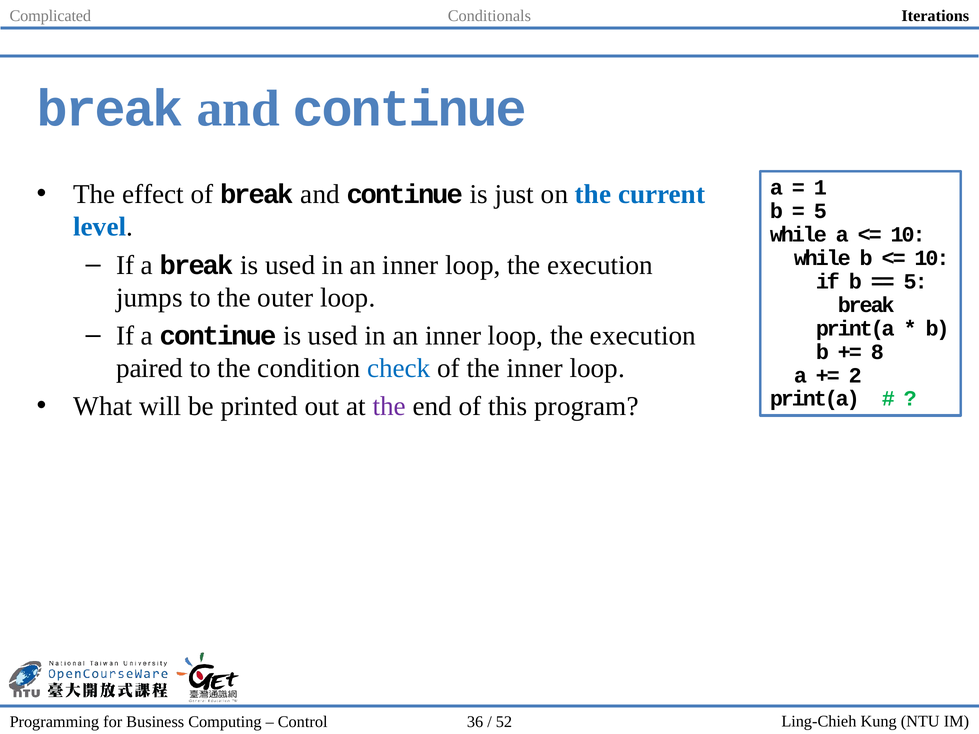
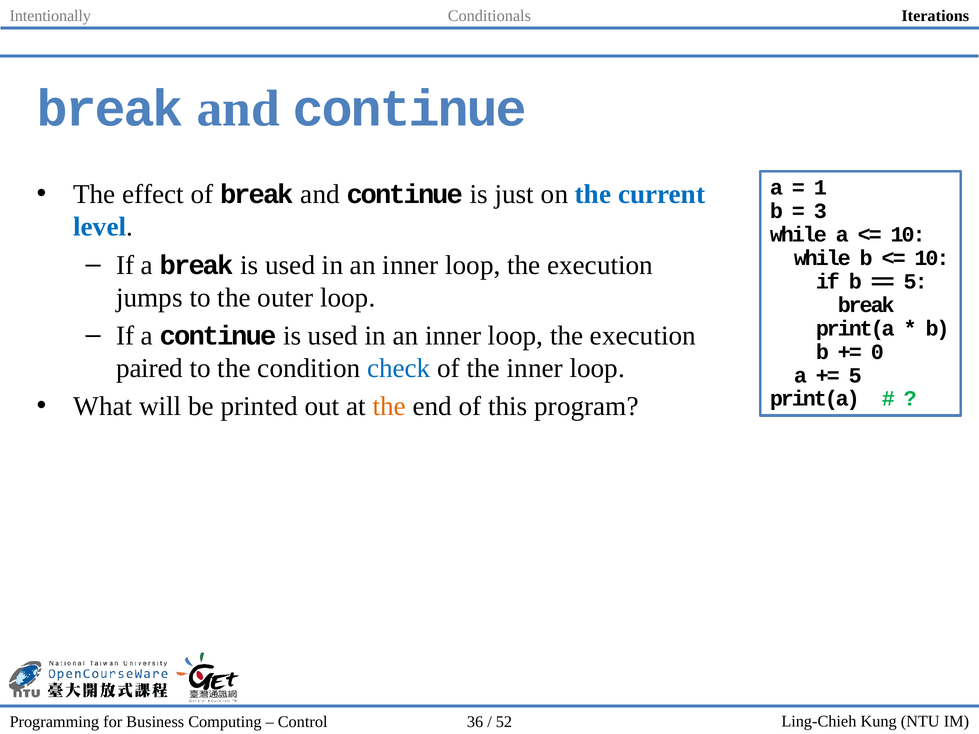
Complicated: Complicated -> Intentionally (50, 16)
5: 5 -> 3 (820, 211)
8: 8 -> 0 (877, 352)
2: 2 -> 5 (855, 375)
the colour: purple -> orange (389, 407)
